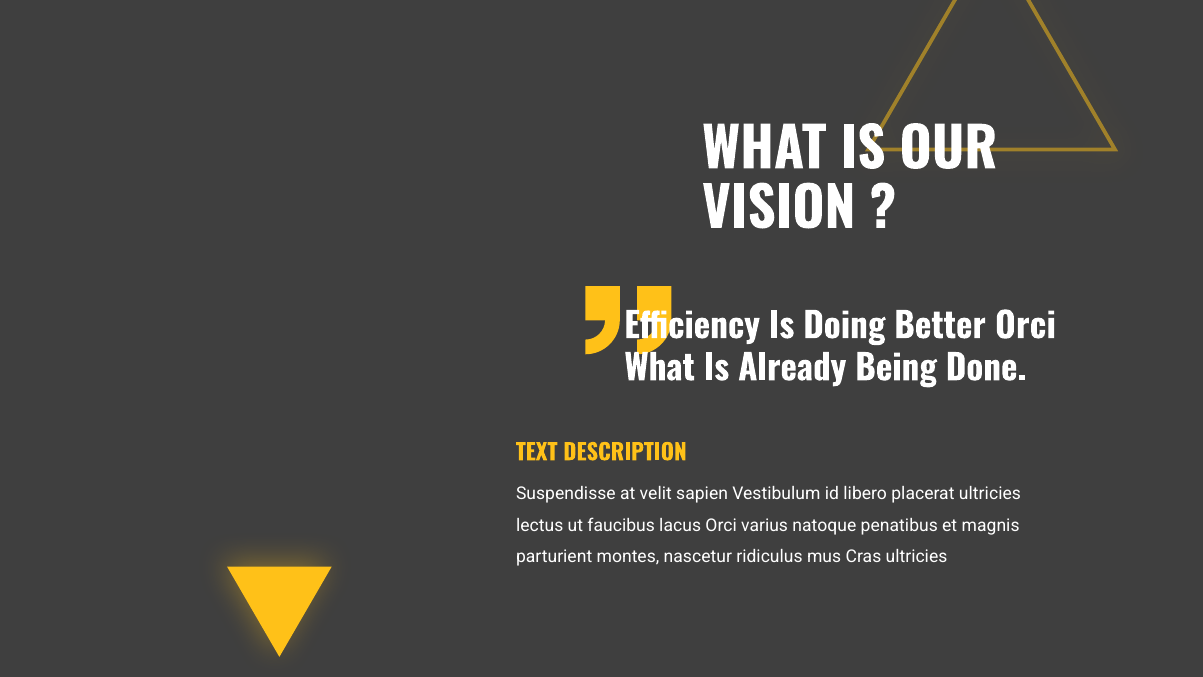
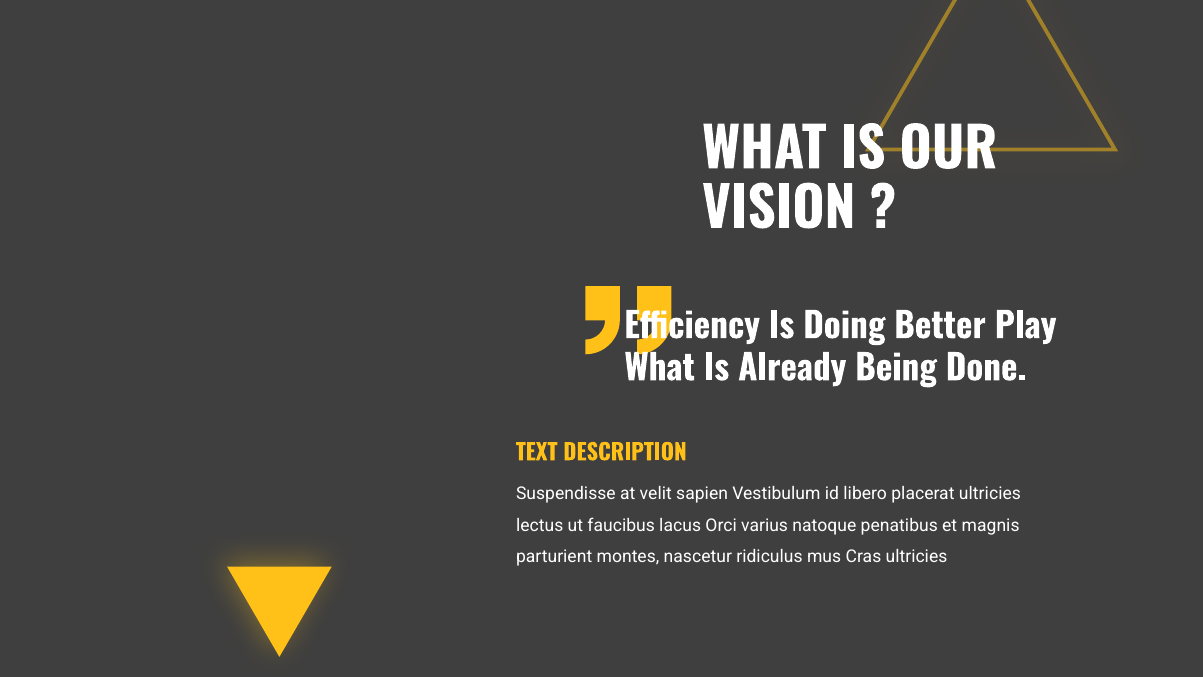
Better Orci: Orci -> Play (1026, 326)
